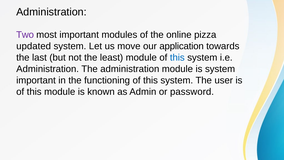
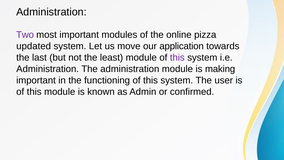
this colour: blue -> purple (177, 57)
is system: system -> making (220, 69)
password: password -> confirmed (192, 92)
